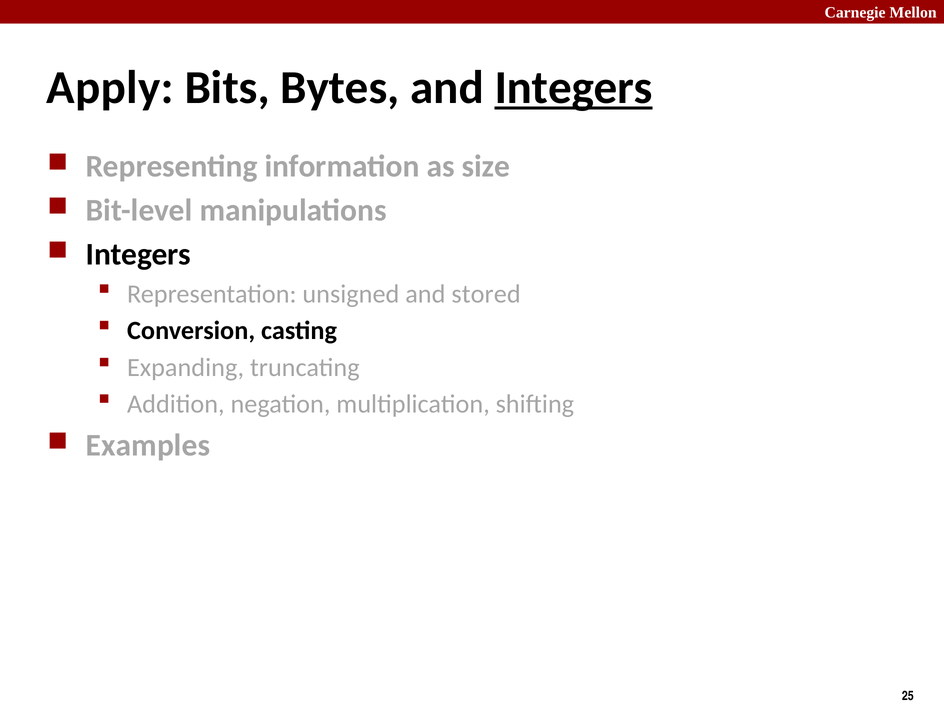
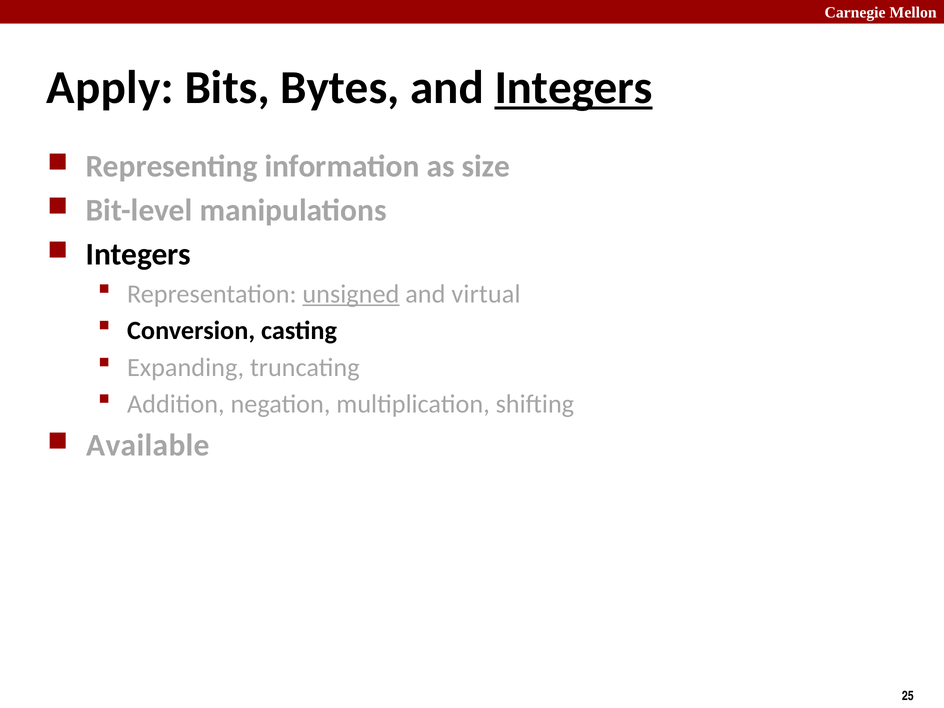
unsigned underline: none -> present (351, 294)
stored: stored -> virtual (486, 294)
Examples: Examples -> Available (148, 445)
